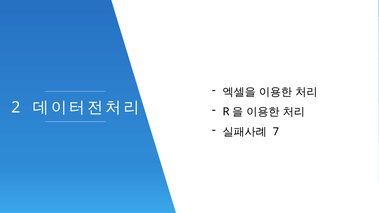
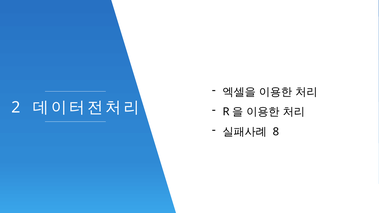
7: 7 -> 8 (276, 132)
